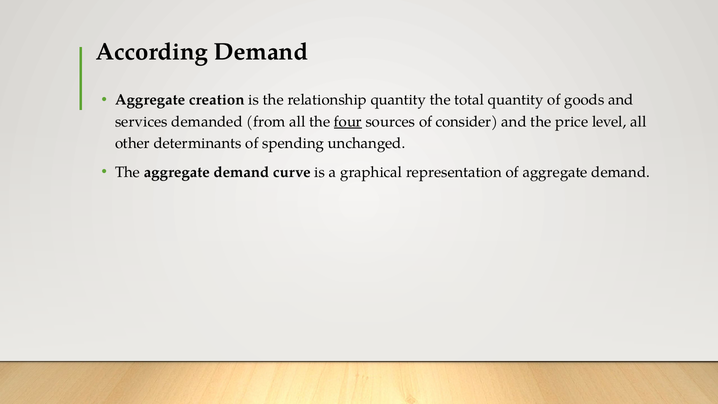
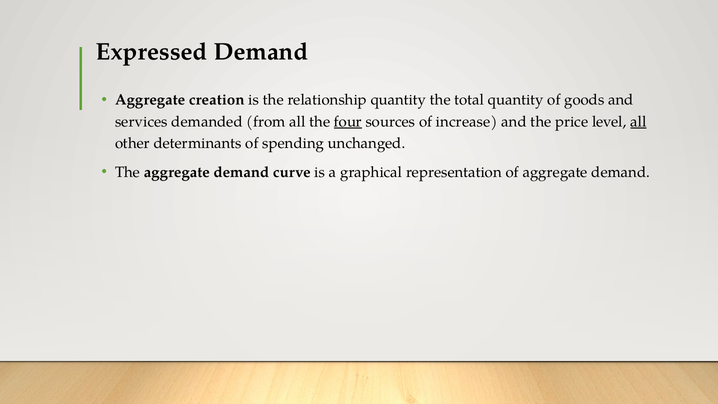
According: According -> Expressed (152, 52)
consider: consider -> increase (467, 122)
all underline: none -> present (638, 122)
